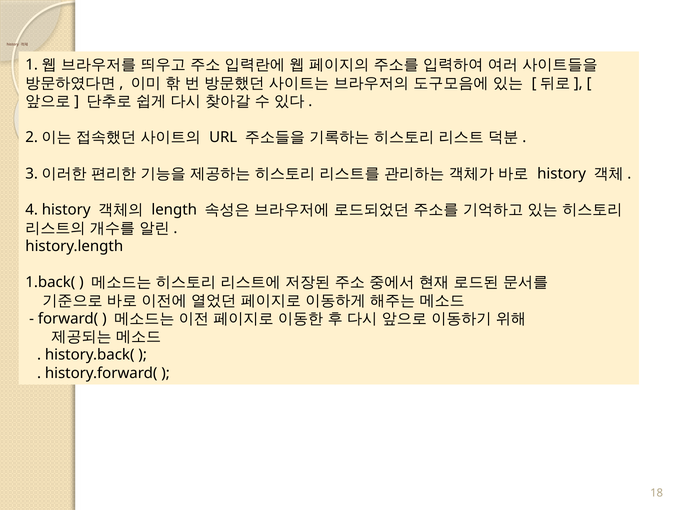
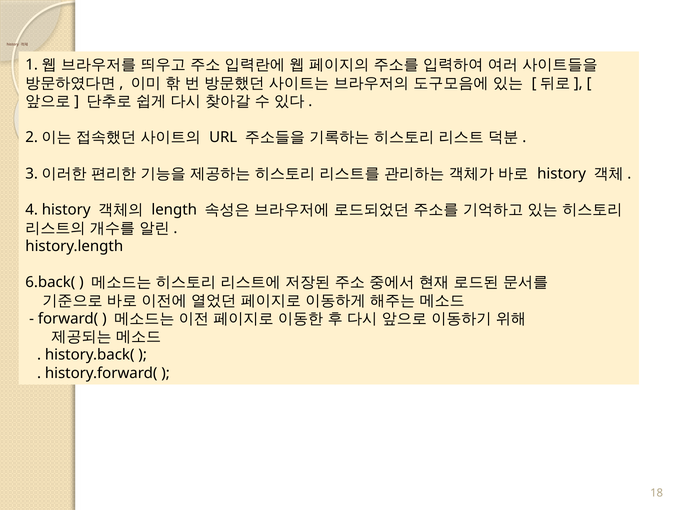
1.back(: 1.back( -> 6.back( (50, 282)
